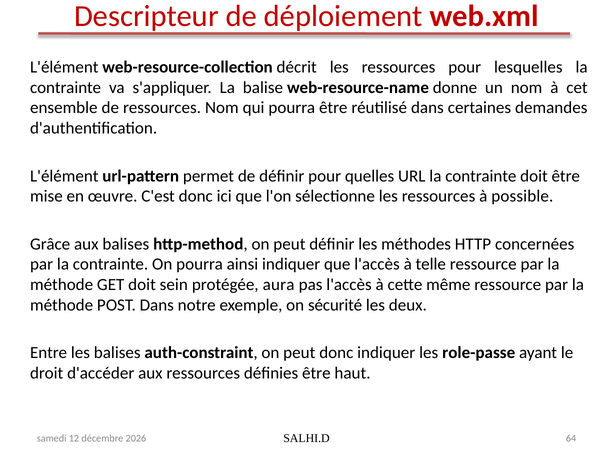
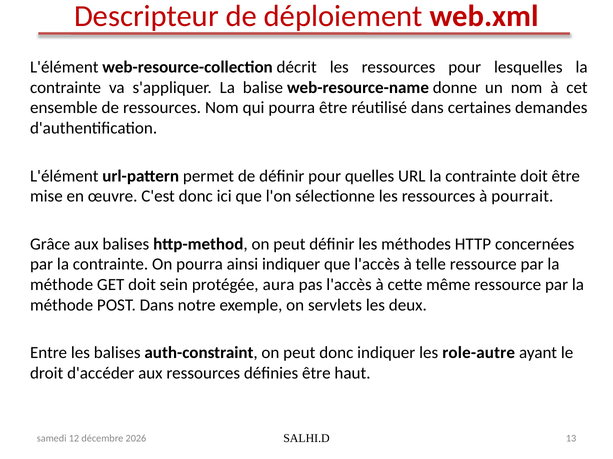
possible: possible -> pourrait (522, 197)
sécurité: sécurité -> servlets (335, 306)
role-passe: role-passe -> role-autre (479, 353)
64: 64 -> 13 (571, 439)
